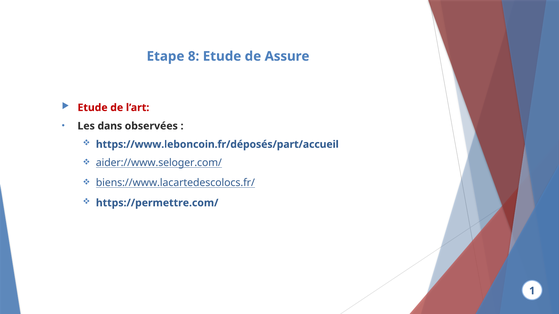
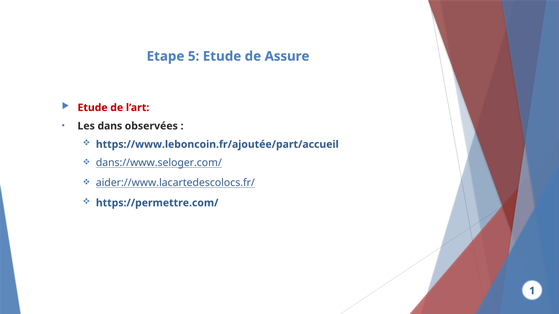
8: 8 -> 5 (194, 56)
https://www.leboncoin.fr/déposés/part/accueil: https://www.leboncoin.fr/déposés/part/accueil -> https://www.leboncoin.fr/ajoutée/part/accueil (217, 145)
aider://www.seloger.com/: aider://www.seloger.com/ -> dans://www.seloger.com/ (159, 163)
biens://www.lacartedescolocs.fr/: biens://www.lacartedescolocs.fr/ -> aider://www.lacartedescolocs.fr/ (175, 183)
